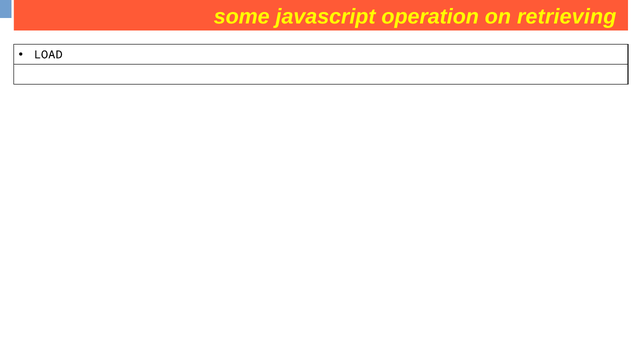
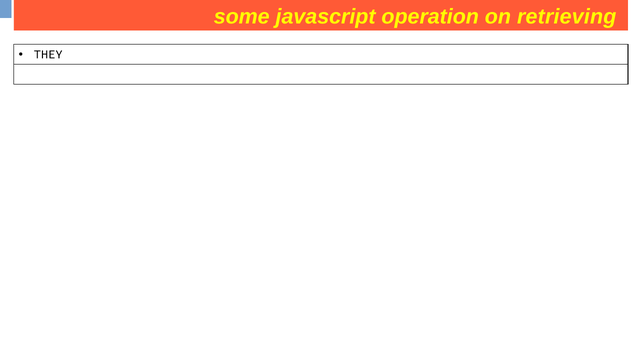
LOAD: LOAD -> THEY (48, 54)
